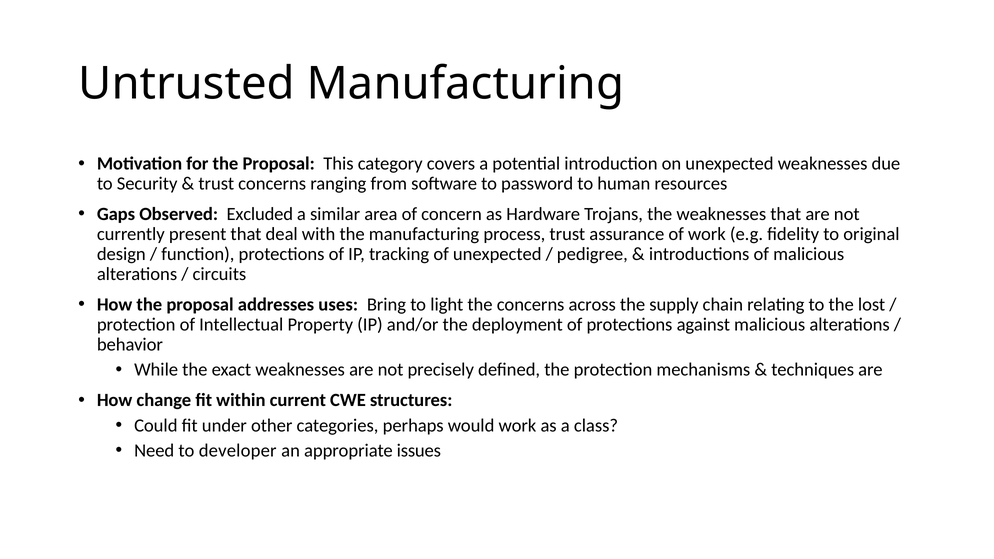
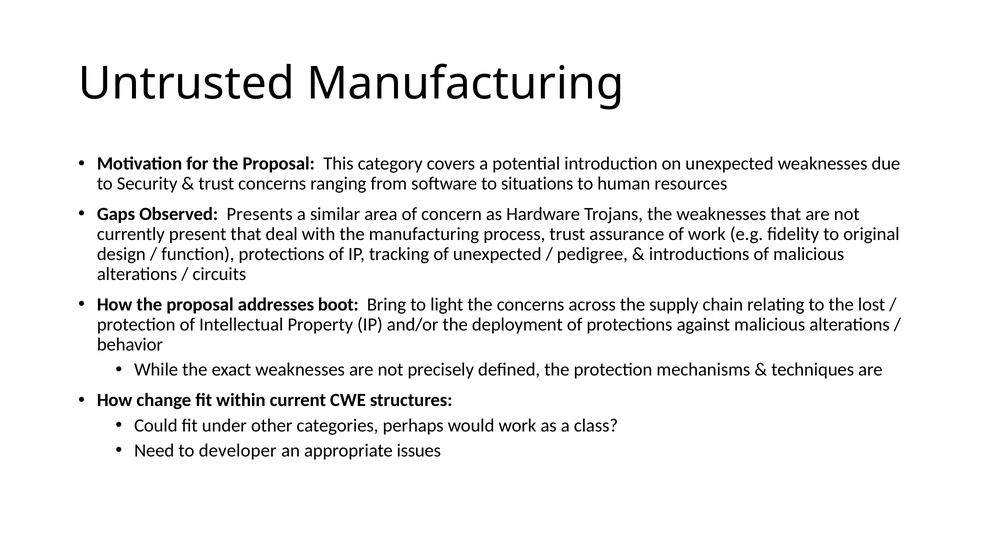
password: password -> situations (537, 184)
Excluded: Excluded -> Presents (260, 214)
uses: uses -> boot (338, 305)
